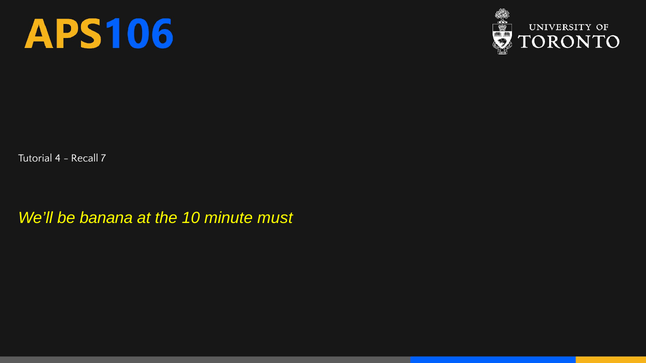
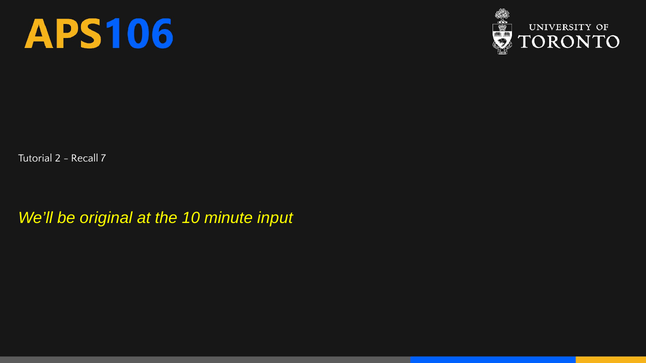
4: 4 -> 2 (58, 158)
banana: banana -> original (106, 218)
must: must -> input (275, 218)
